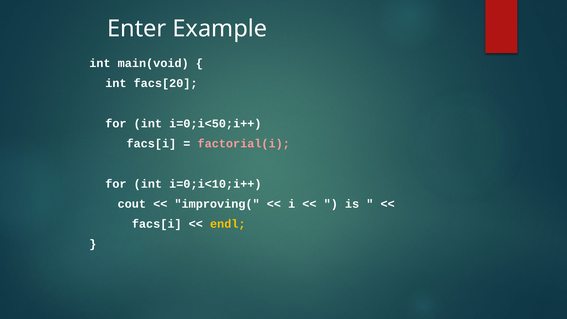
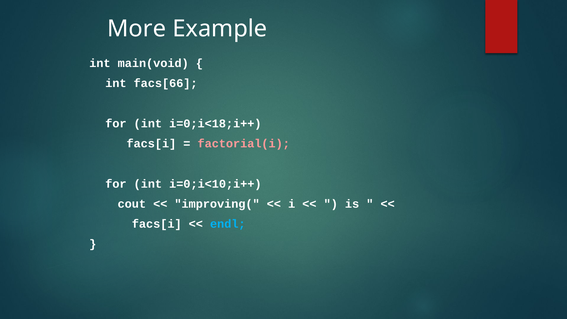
Enter: Enter -> More (137, 29)
facs[20: facs[20 -> facs[66 (166, 83)
i=0;i<50;i++: i=0;i<50;i++ -> i=0;i<18;i++ (215, 123)
endl colour: yellow -> light blue (228, 224)
